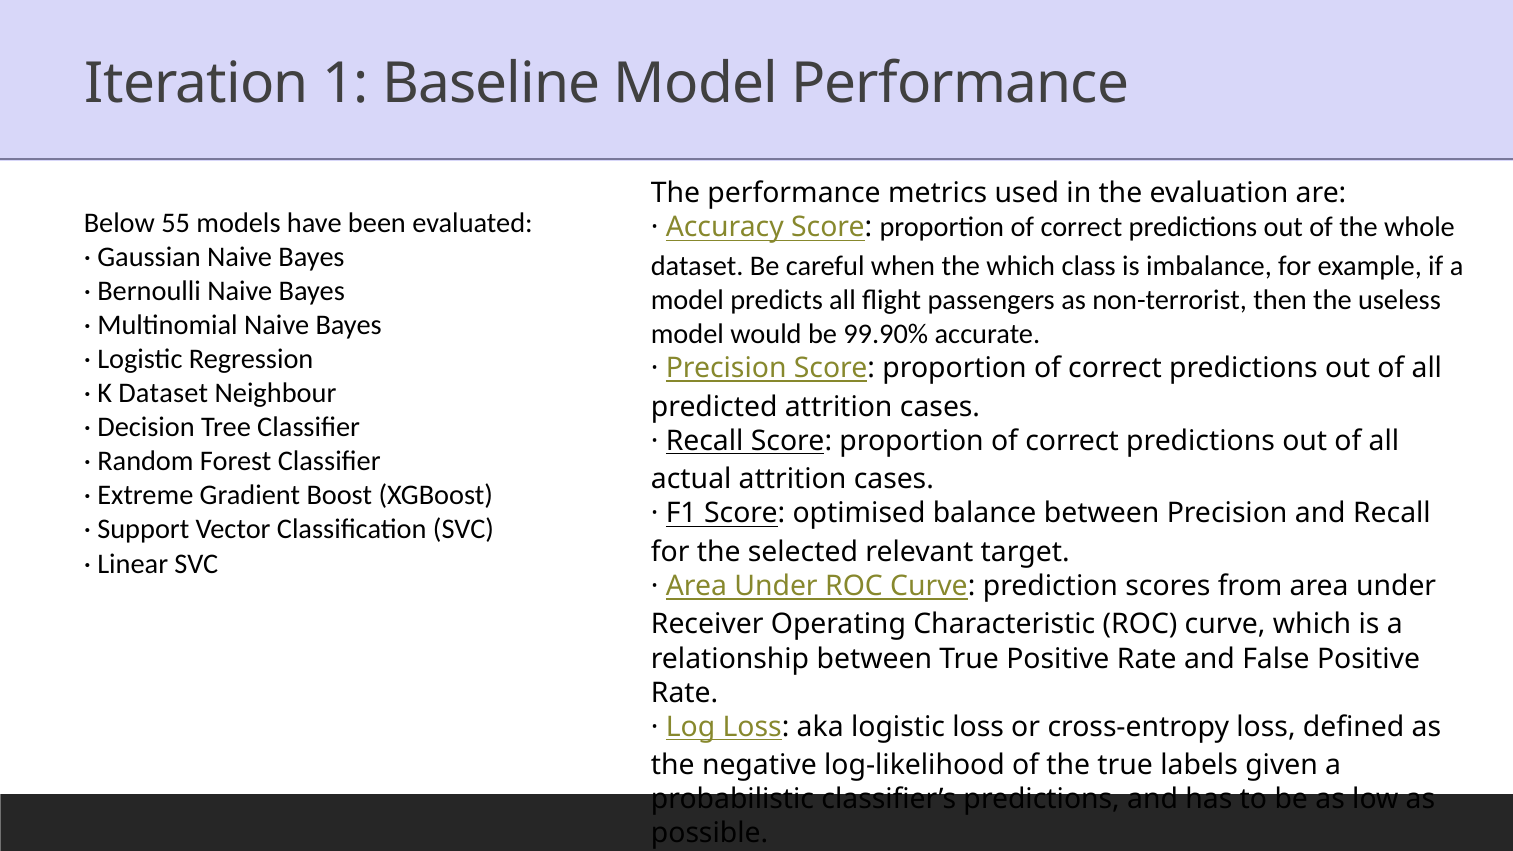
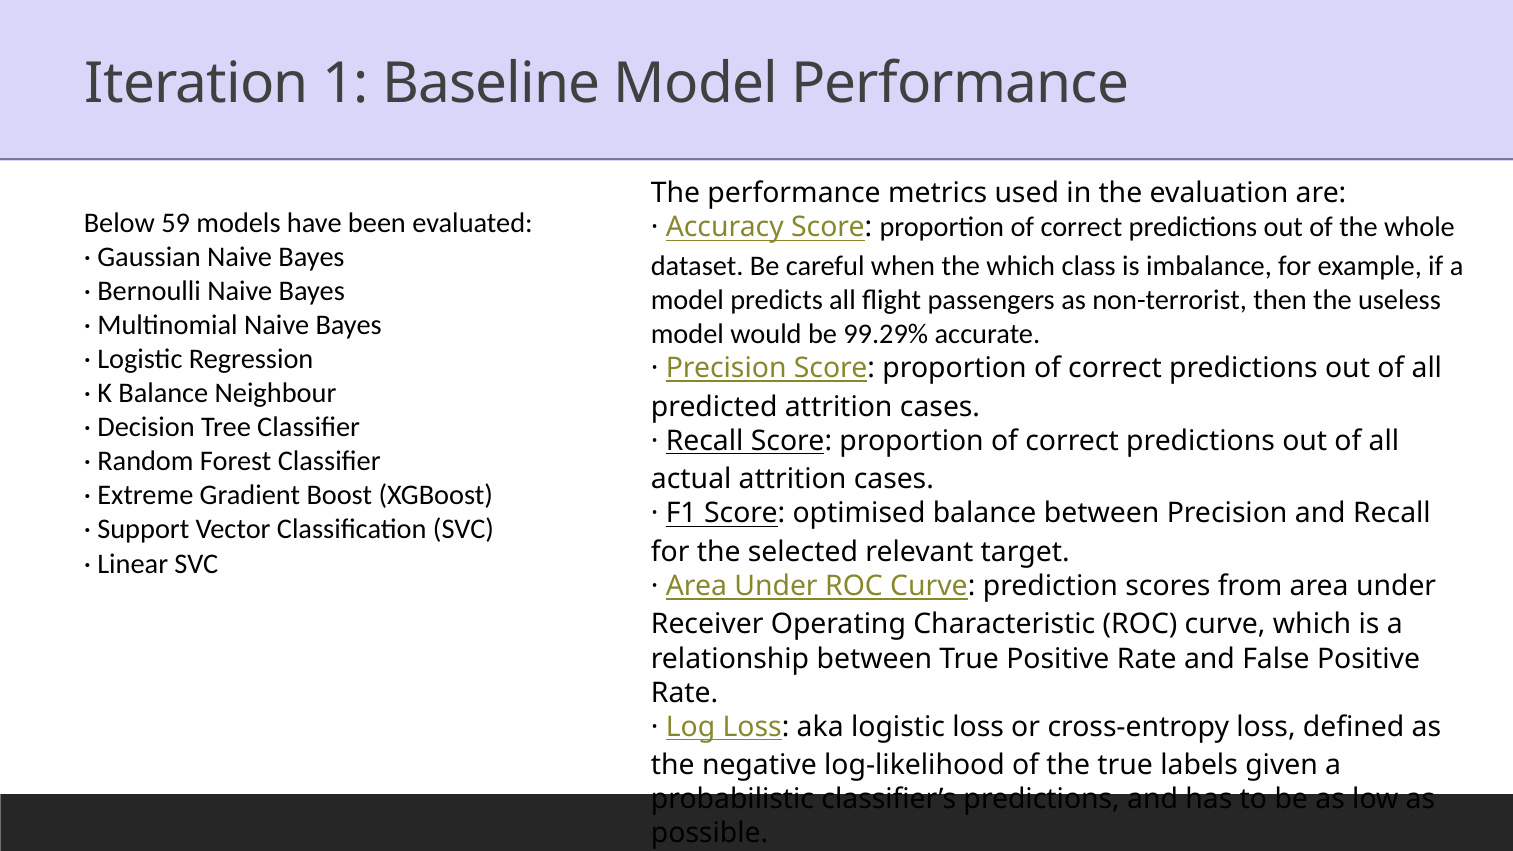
55: 55 -> 59 (176, 223)
99.90%: 99.90% -> 99.29% (886, 334)
K Dataset: Dataset -> Balance (163, 393)
